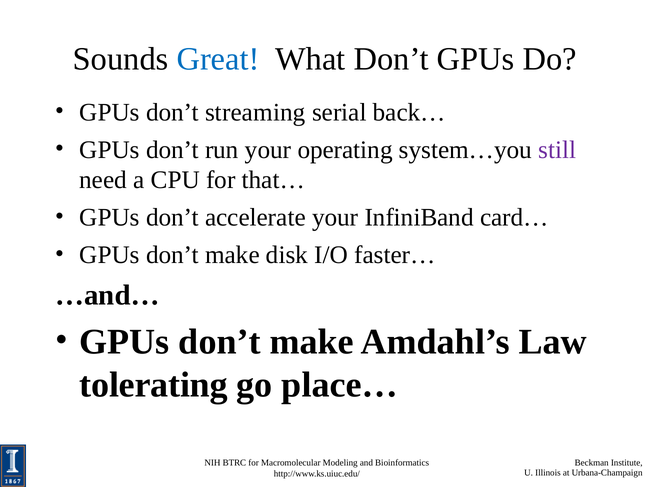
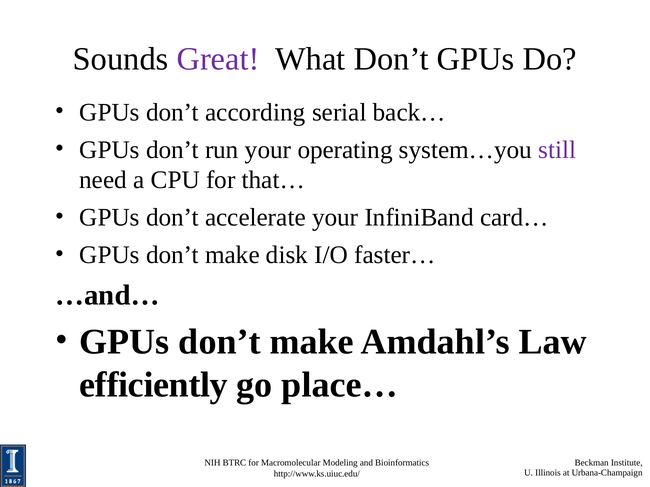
Great colour: blue -> purple (218, 59)
streaming: streaming -> according (255, 112)
tolerating: tolerating -> efficiently (154, 385)
